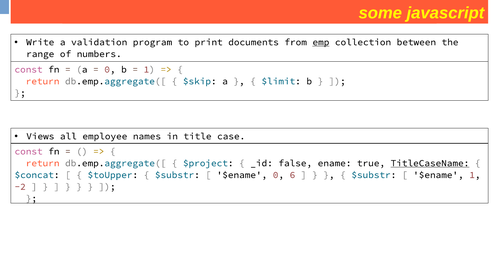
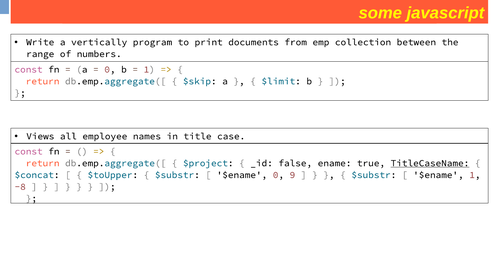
validation: validation -> vertically (99, 42)
emp underline: present -> none (321, 42)
6: 6 -> 9 (292, 175)
-2: -2 -> -8 (20, 187)
